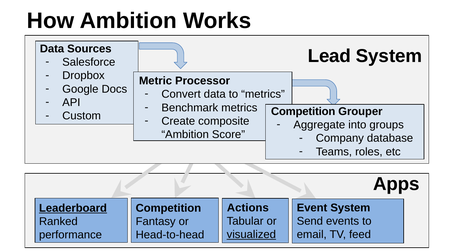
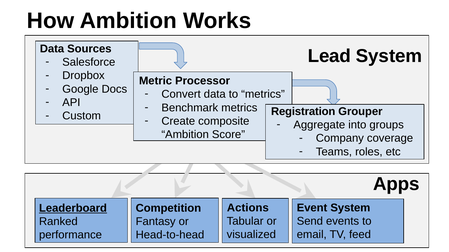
Custom Competition: Competition -> Registration (303, 112)
database: database -> coverage (390, 139)
visualized underline: present -> none (251, 235)
